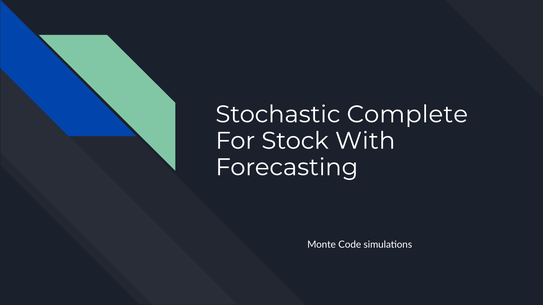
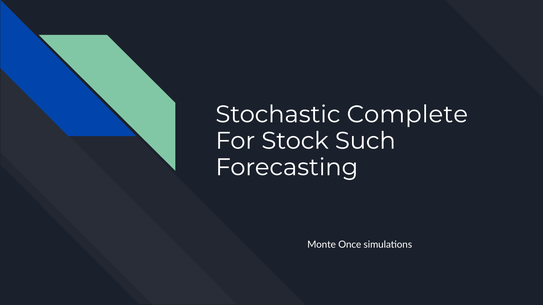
With: With -> Such (365, 141)
Code: Code -> Once (350, 245)
